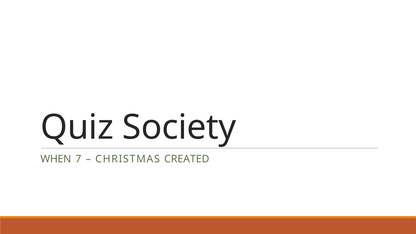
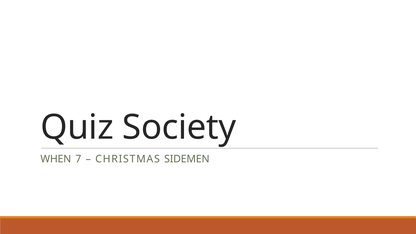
CREATED: CREATED -> SIDEMEN (187, 159)
